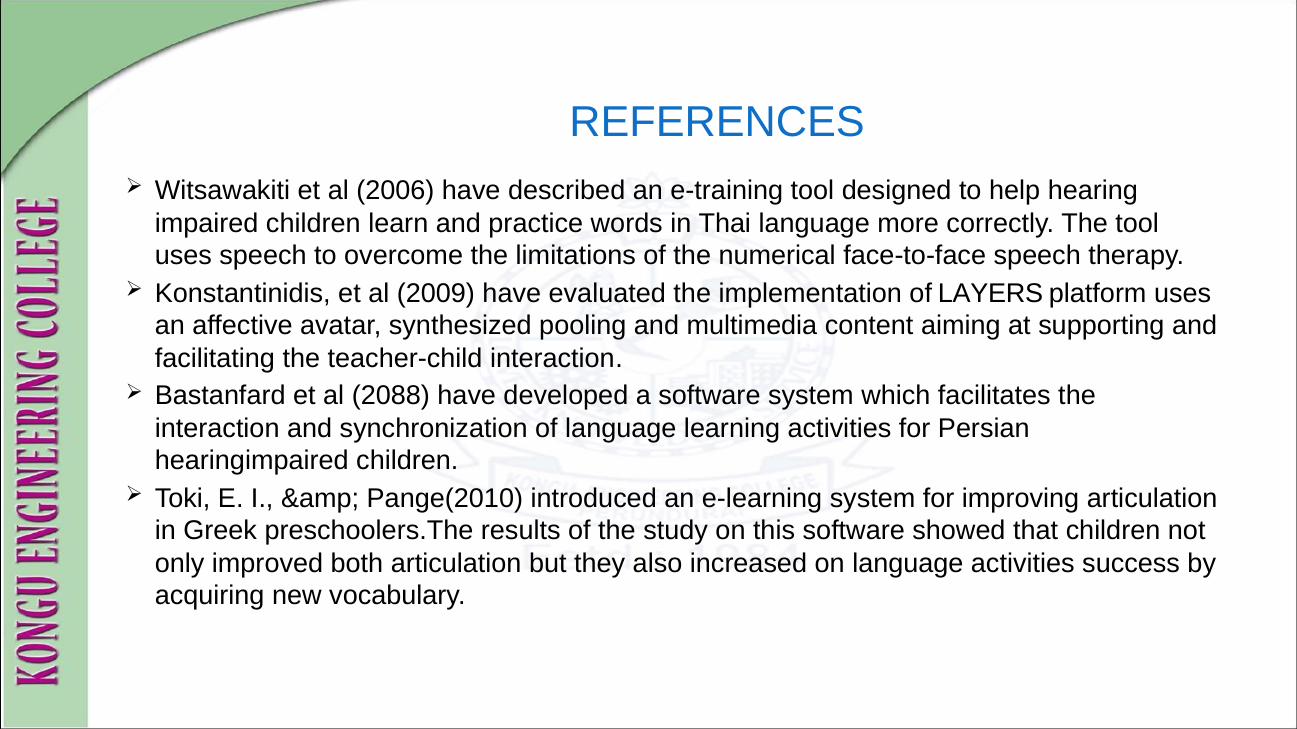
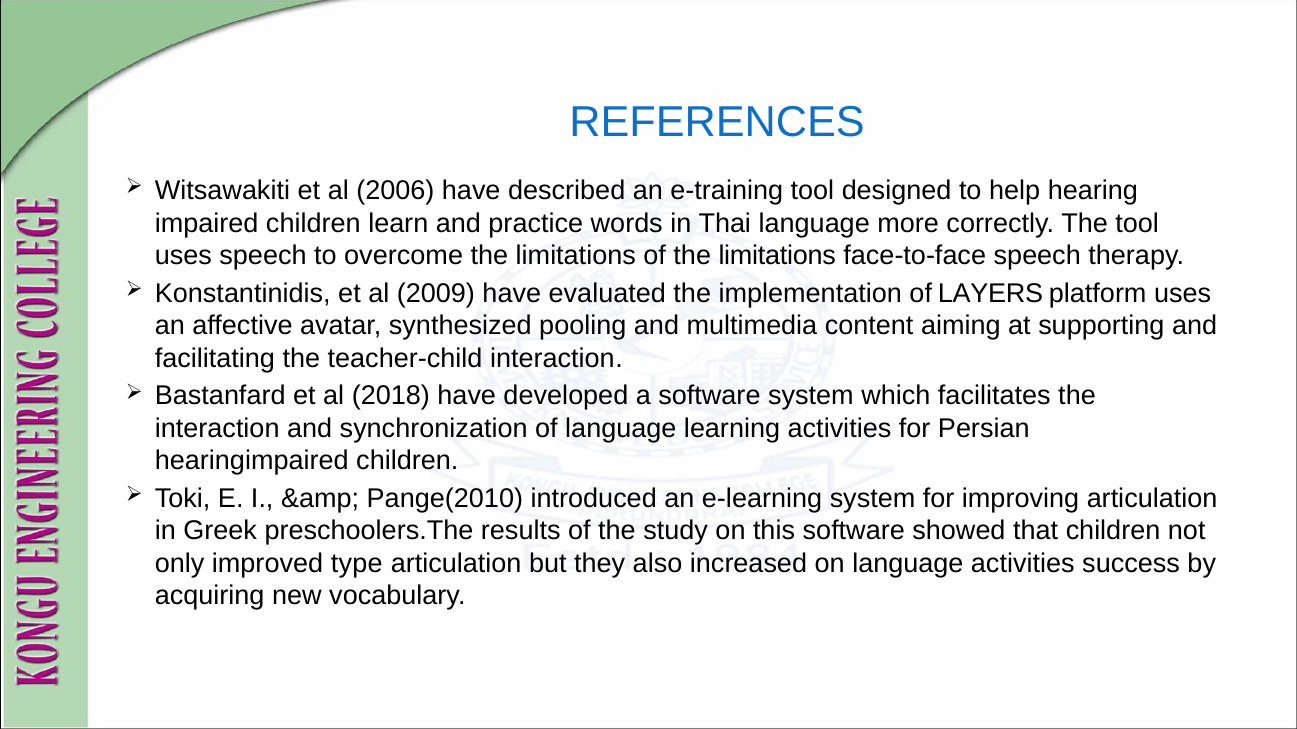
of the numerical: numerical -> limitations (777, 256)
2088: 2088 -> 2018 (391, 396)
both: both -> type (357, 564)
